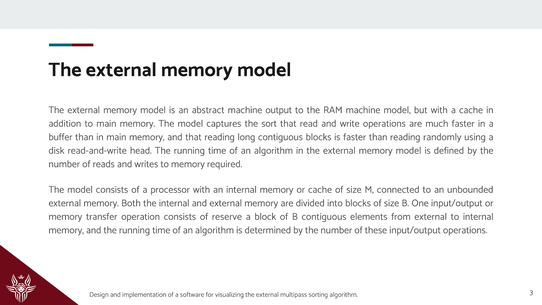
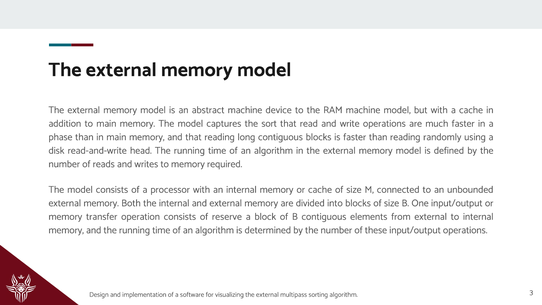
output: output -> device (279, 110)
buffer: buffer -> phase (60, 137)
